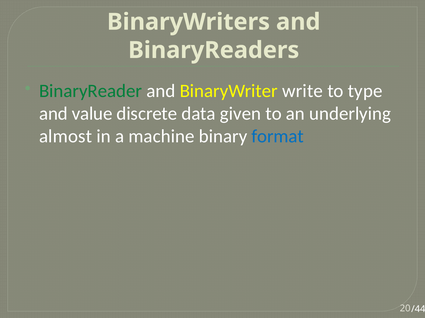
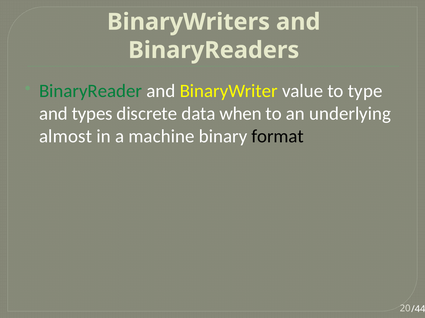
write: write -> value (303, 91)
value: value -> types (92, 114)
given: given -> when (241, 114)
format colour: blue -> black (278, 137)
